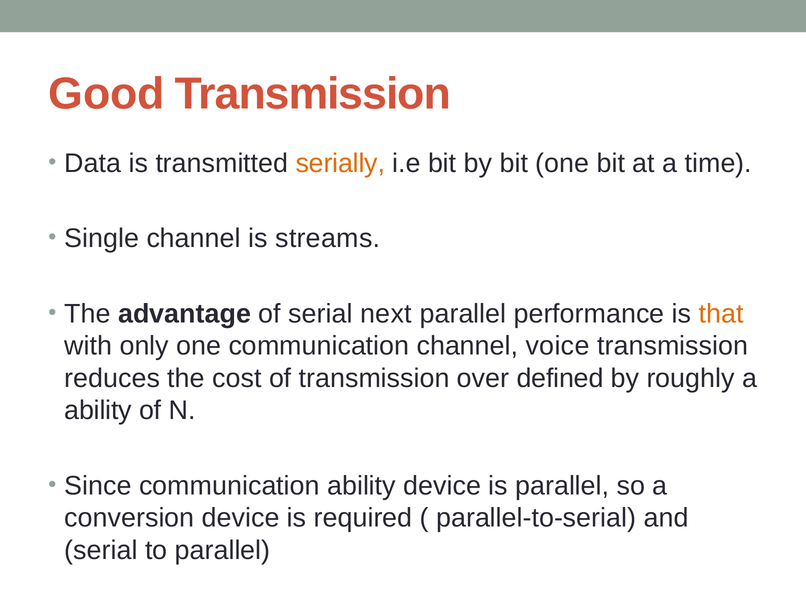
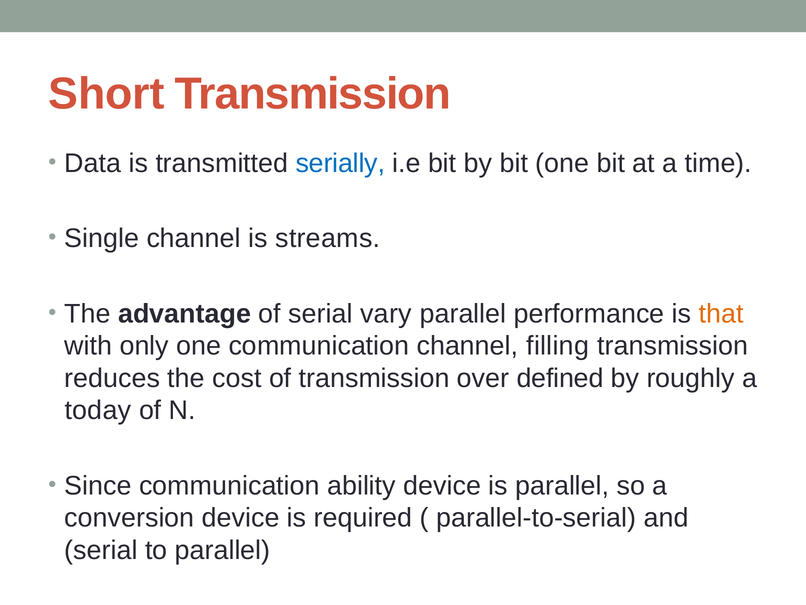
Good: Good -> Short (106, 94)
serially colour: orange -> blue (340, 163)
next: next -> vary (386, 313)
voice: voice -> filling (558, 346)
ability: ability -> today (98, 410)
